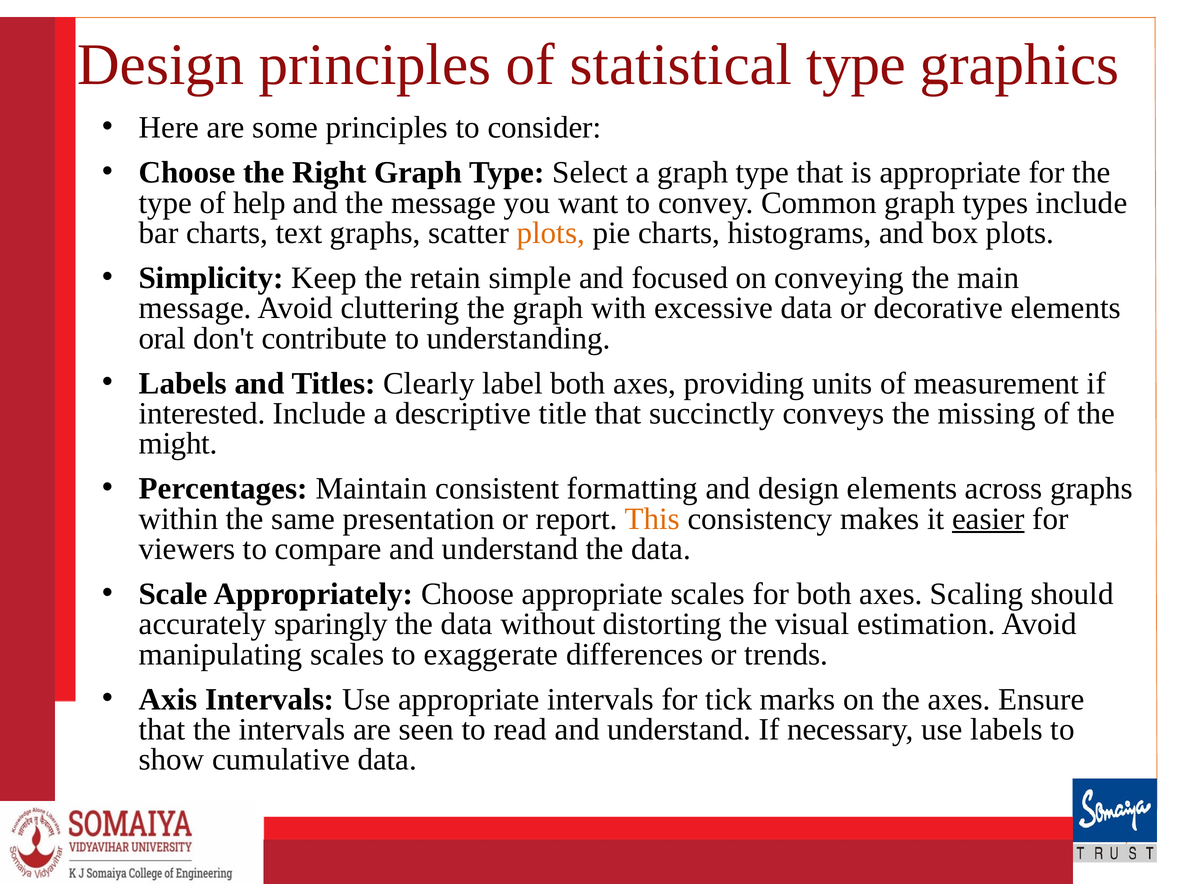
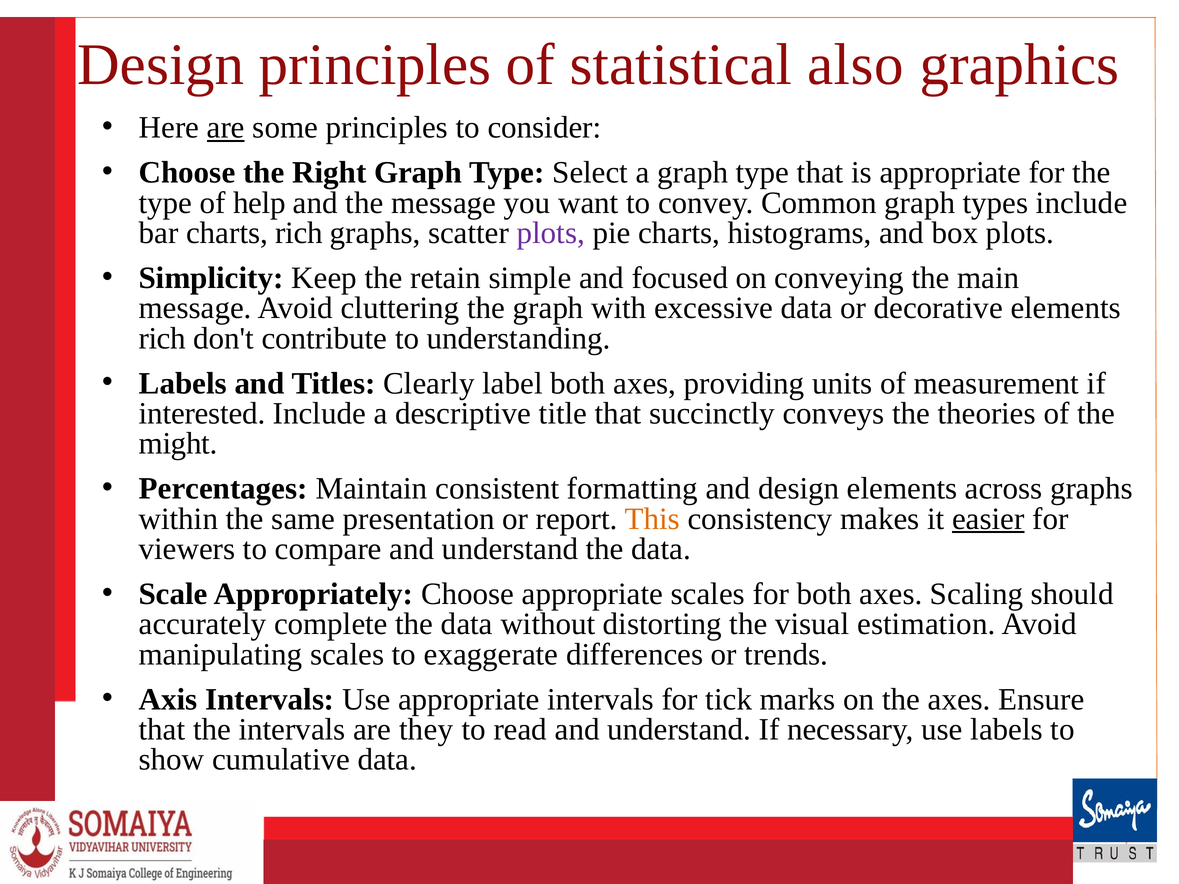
statistical type: type -> also (856, 65)
are underline: none -> present (226, 128)
charts text: text -> rich (299, 233)
plots colour: orange -> purple (551, 233)
oral: oral -> rich (162, 338)
missing: missing -> theories (987, 414)
sparingly: sparingly -> complete (331, 624)
seen: seen -> they (426, 730)
